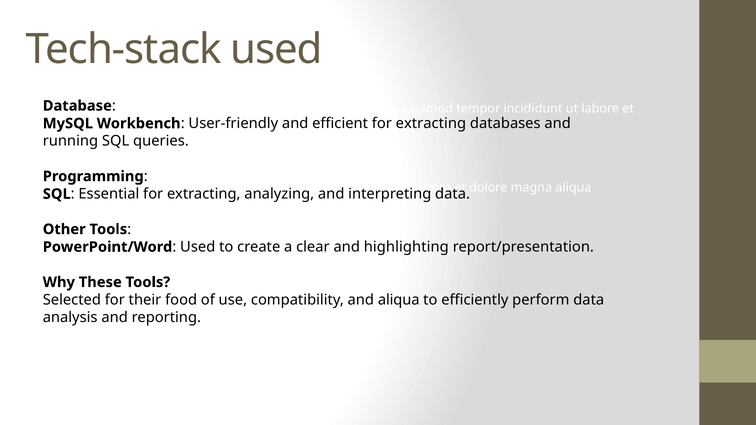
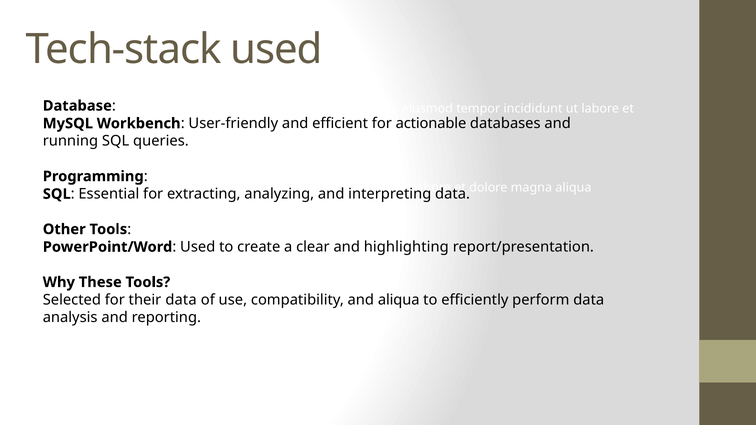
efficient for extracting: extracting -> actionable (431, 124)
their food: food -> data (181, 300)
